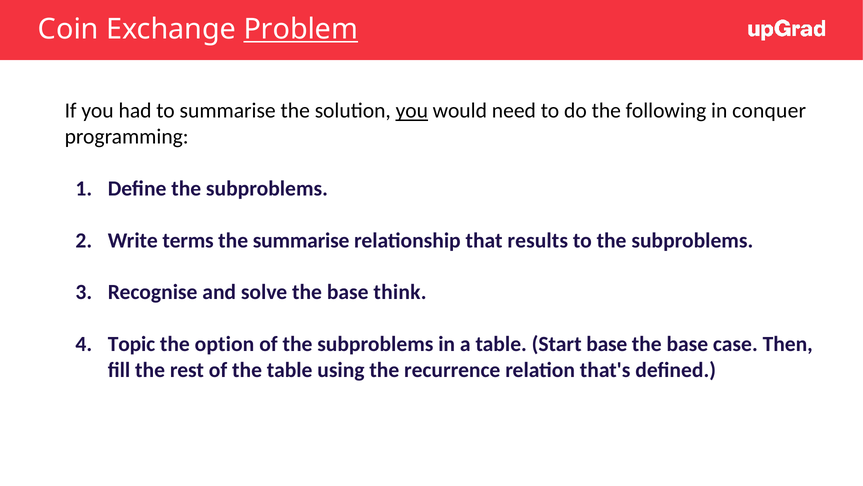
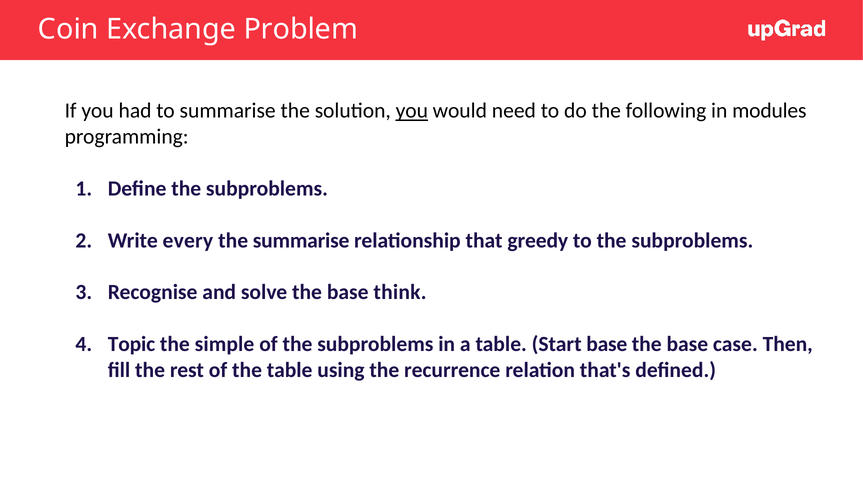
Problem underline: present -> none (301, 29)
conquer: conquer -> modules (769, 111)
terms: terms -> every (188, 240)
results: results -> greedy (538, 240)
option: option -> simple (225, 344)
